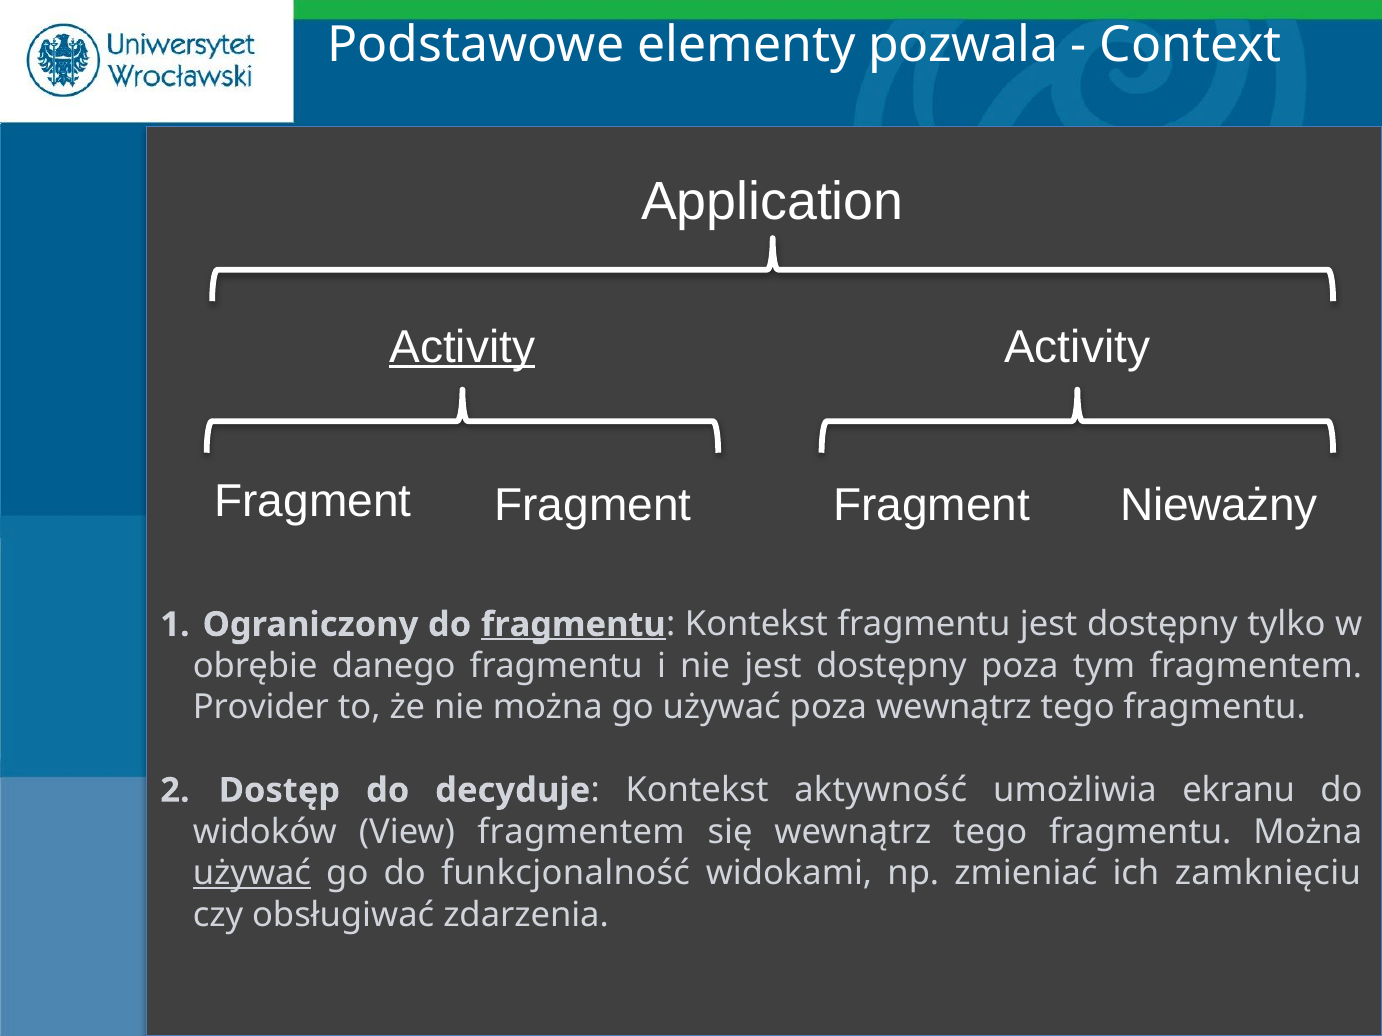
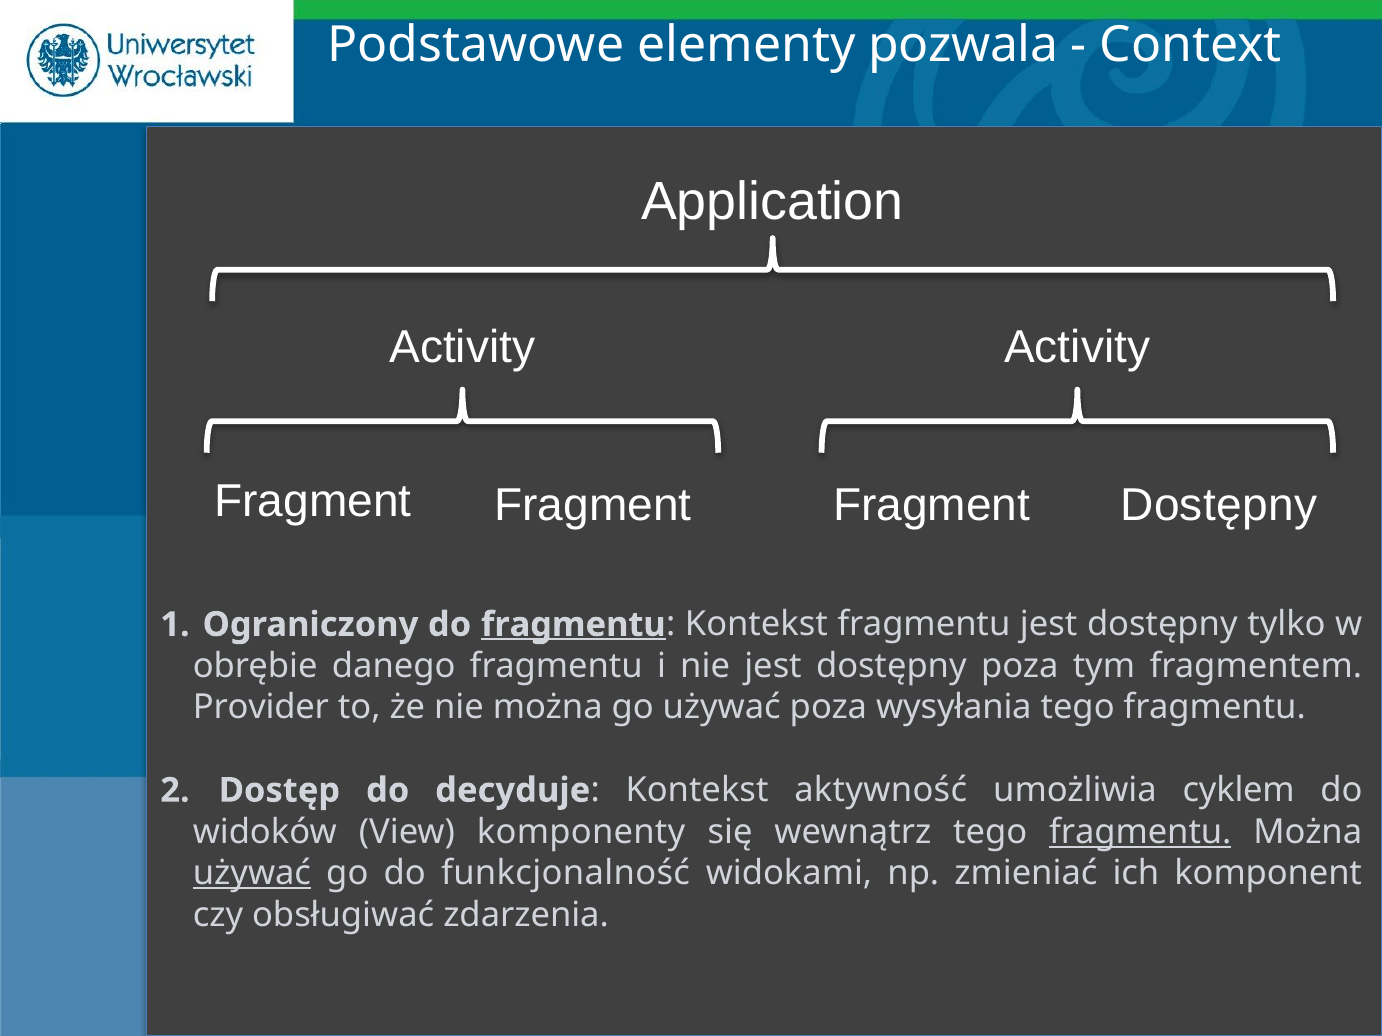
Activity underline: present -> none (462, 347)
Fragment Nieważny: Nieważny -> Dostępny (1219, 505)
poza wewnątrz: wewnątrz -> wysyłania (954, 708)
ekranu: ekranu -> cyklem (1239, 791)
View fragmentem: fragmentem -> komponenty (581, 832)
fragmentu underline: none -> present (1140, 832)
zamknięciu: zamknięciu -> komponent (1268, 874)
